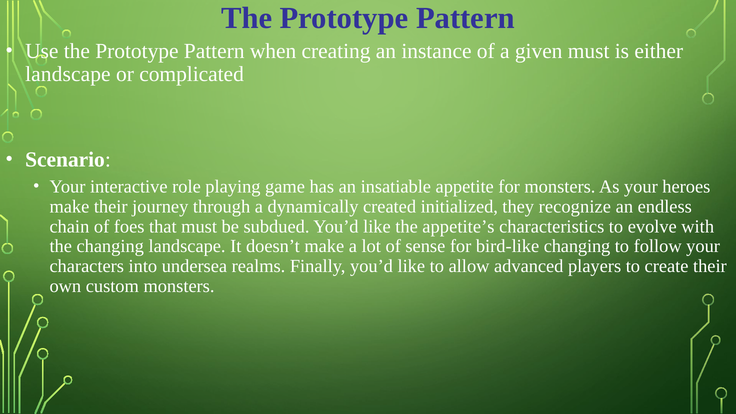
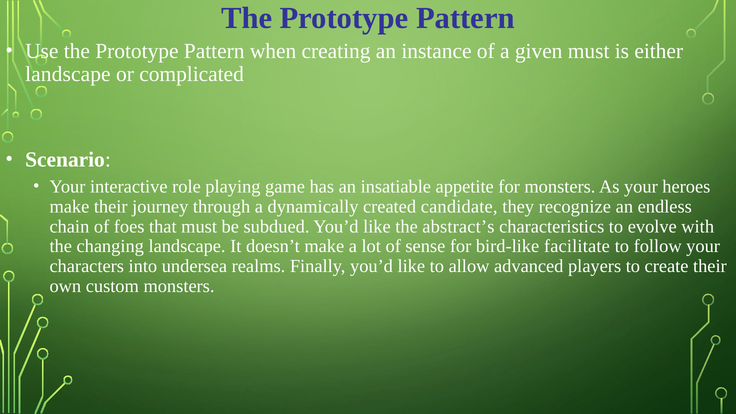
initialized: initialized -> candidate (459, 207)
appetite’s: appetite’s -> abstract’s (458, 226)
bird-like changing: changing -> facilitate (577, 246)
